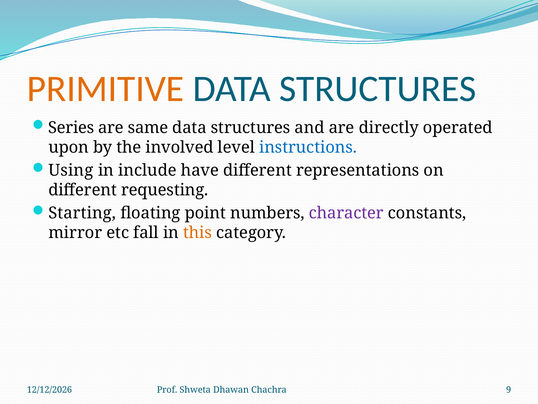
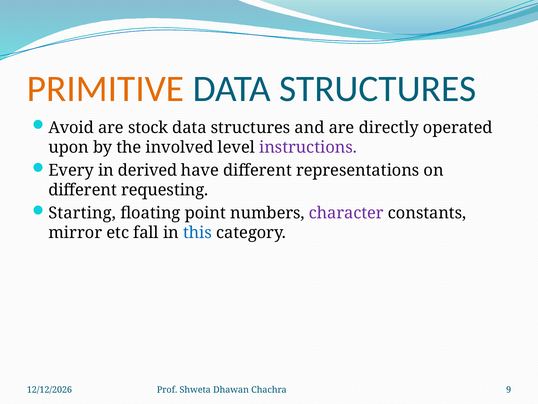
Series: Series -> Avoid (71, 128)
same: same -> stock (148, 128)
instructions colour: blue -> purple (308, 147)
Using: Using -> Every (71, 170)
include: include -> derived (148, 170)
this colour: orange -> blue (198, 233)
